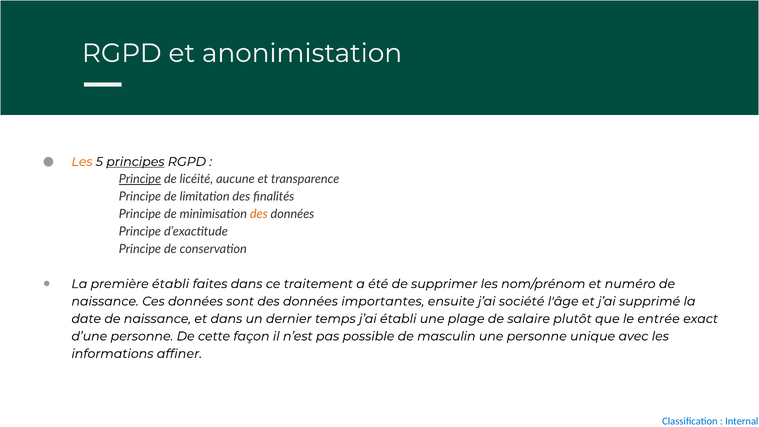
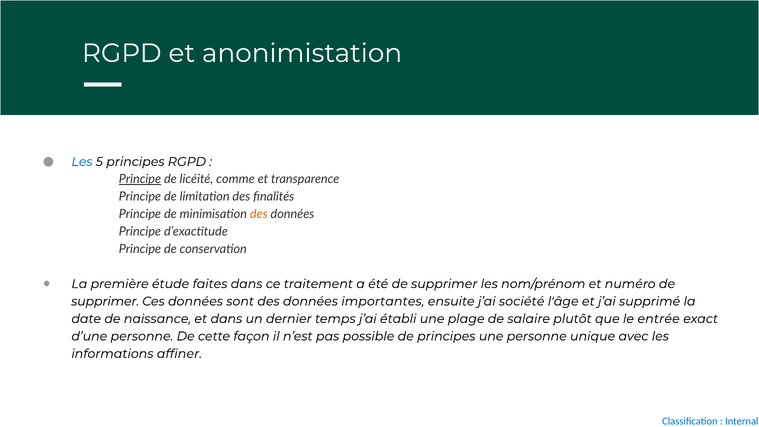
Les colour: orange -> blue (82, 162)
principes underline: present -> none (135, 162)
aucune: aucune -> comme (235, 179)
première établi: établi -> étude (171, 284)
naissance: naissance -> supprimer (105, 301)
de masculin: masculin -> principes (446, 336)
